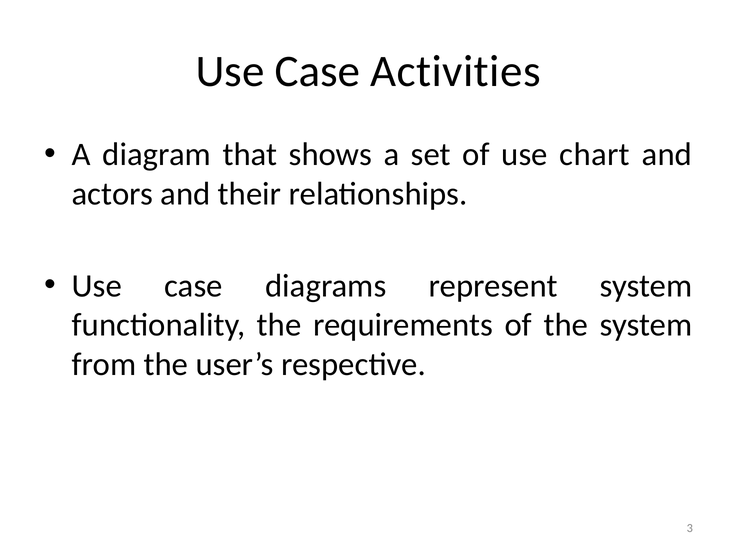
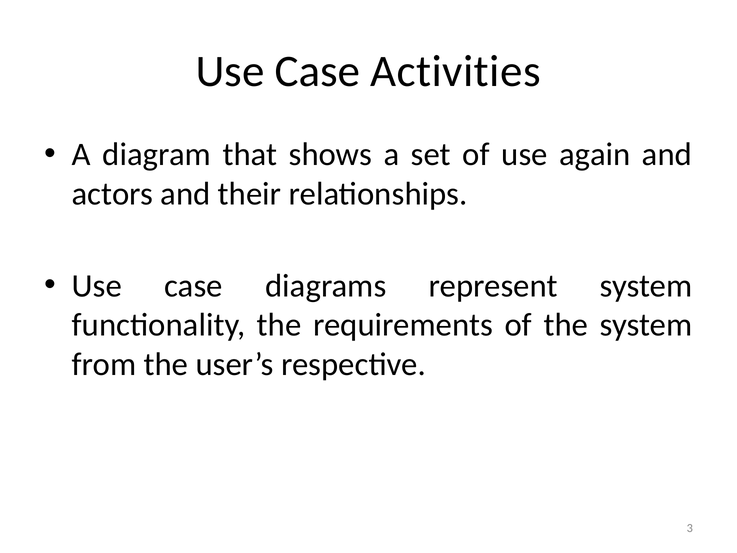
chart: chart -> again (595, 155)
